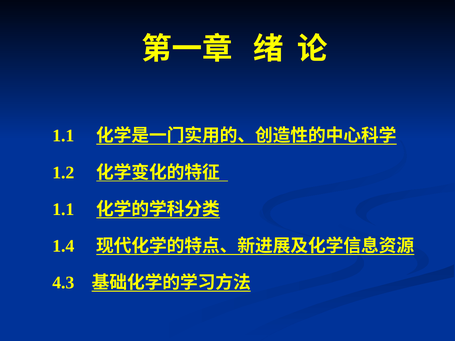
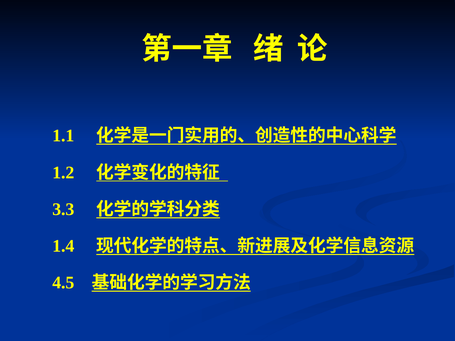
1.1: 1.1 -> 3.3 (63, 209)
4.3: 4.3 -> 4.5 (63, 283)
